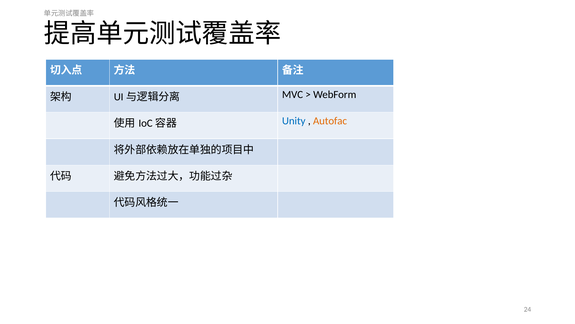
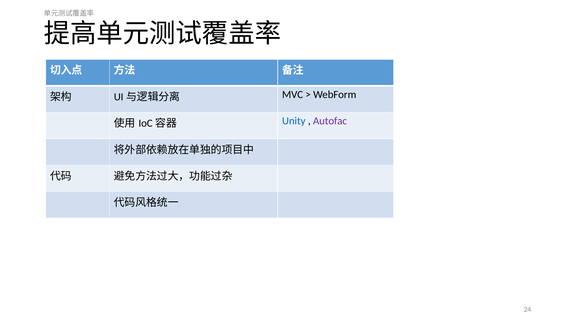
Autofac colour: orange -> purple (330, 121)
